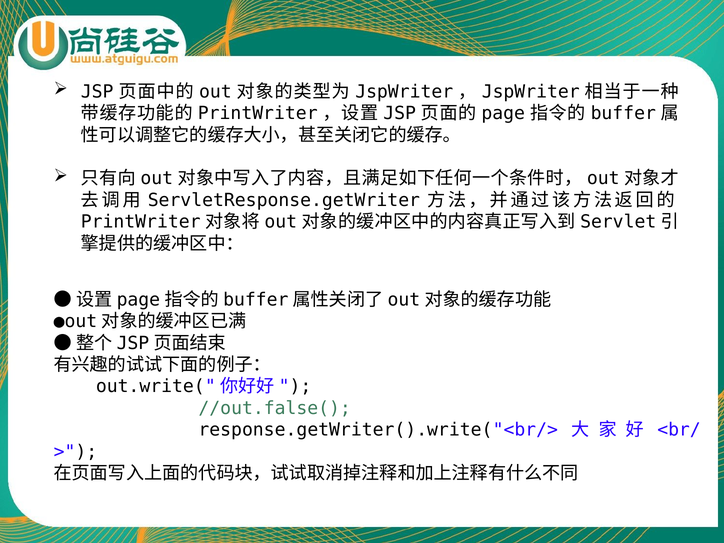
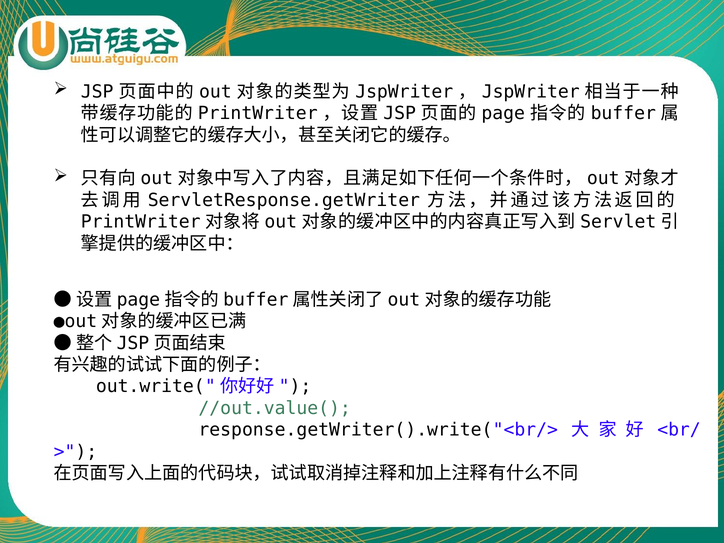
//out.false(: //out.false( -> //out.value( (275, 408)
